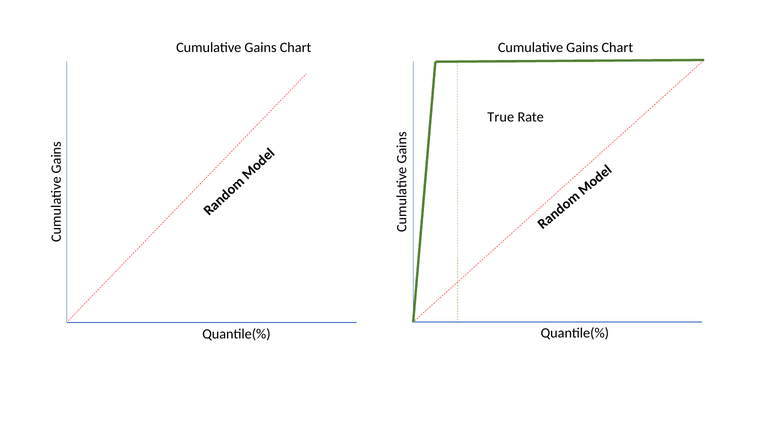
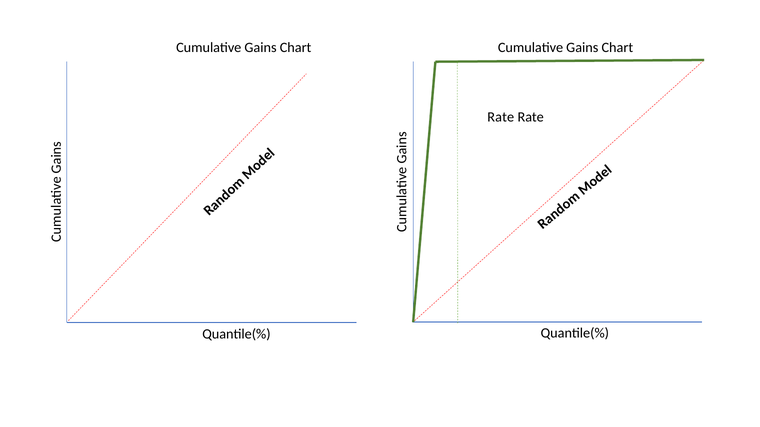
True: True -> Rate (501, 117)
